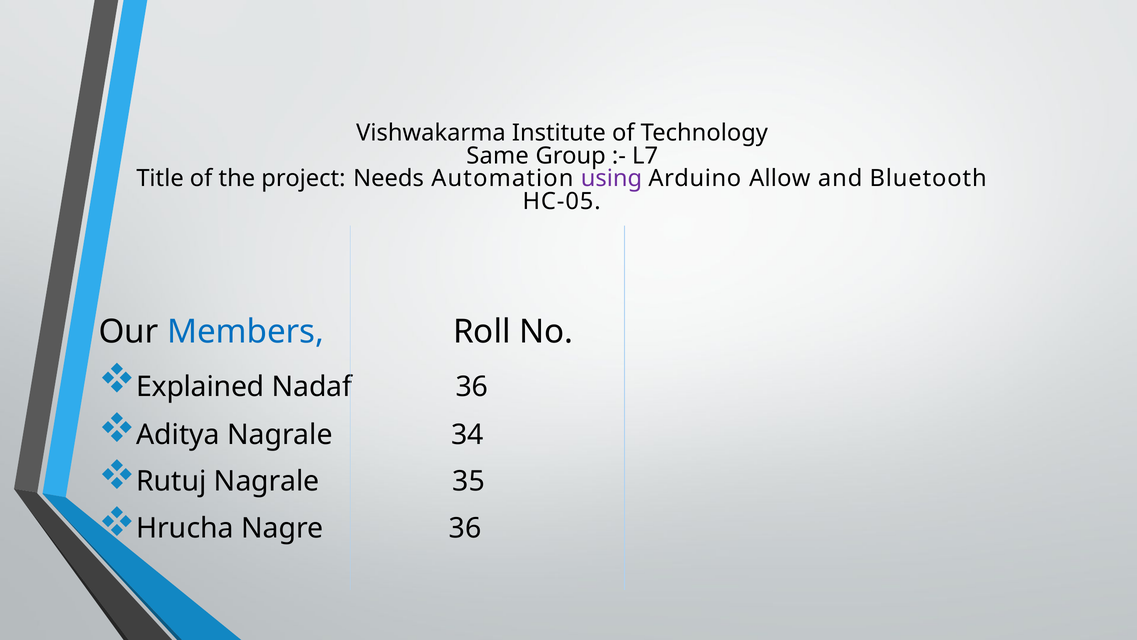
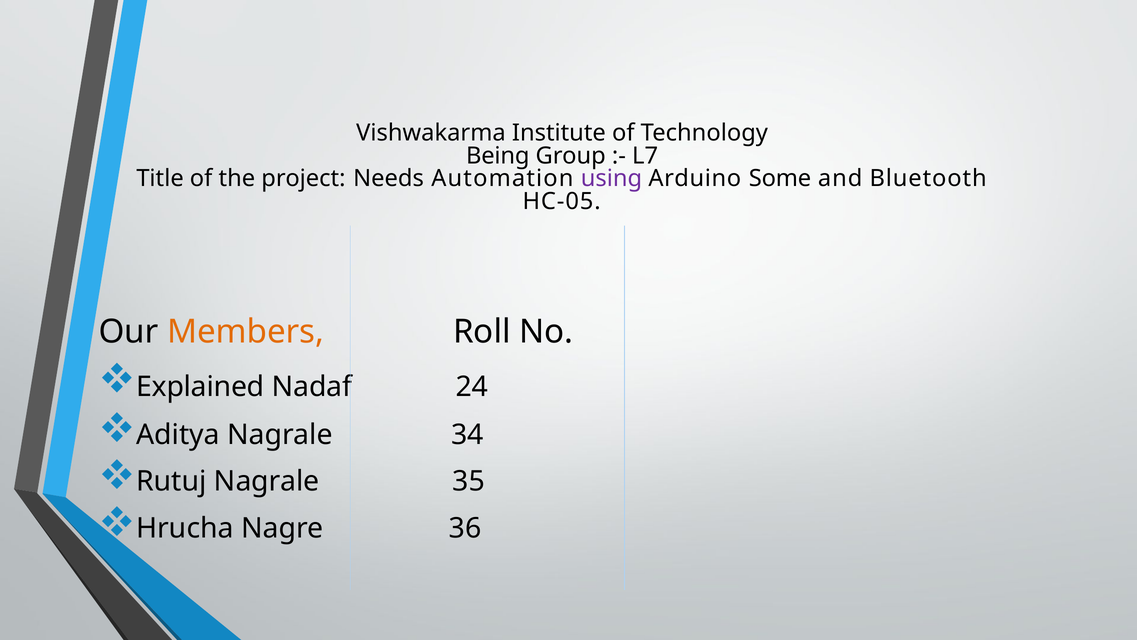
Same: Same -> Being (498, 156)
Allow: Allow -> Some (780, 178)
Members colour: blue -> orange (246, 331)
Nadaf 36: 36 -> 24 (472, 387)
